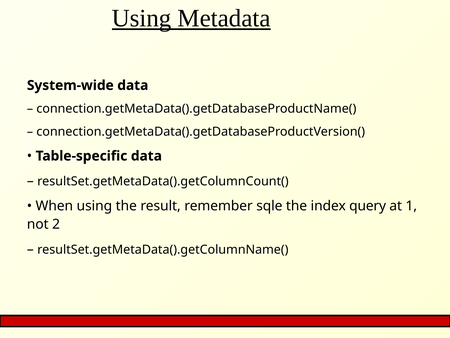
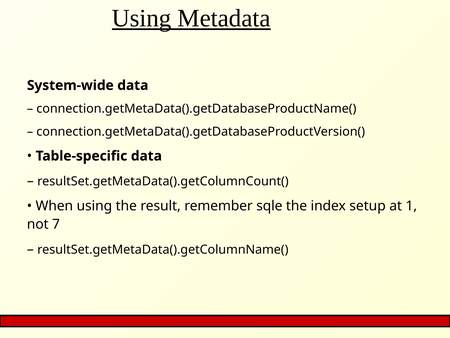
query: query -> setup (368, 206)
2: 2 -> 7 (56, 224)
